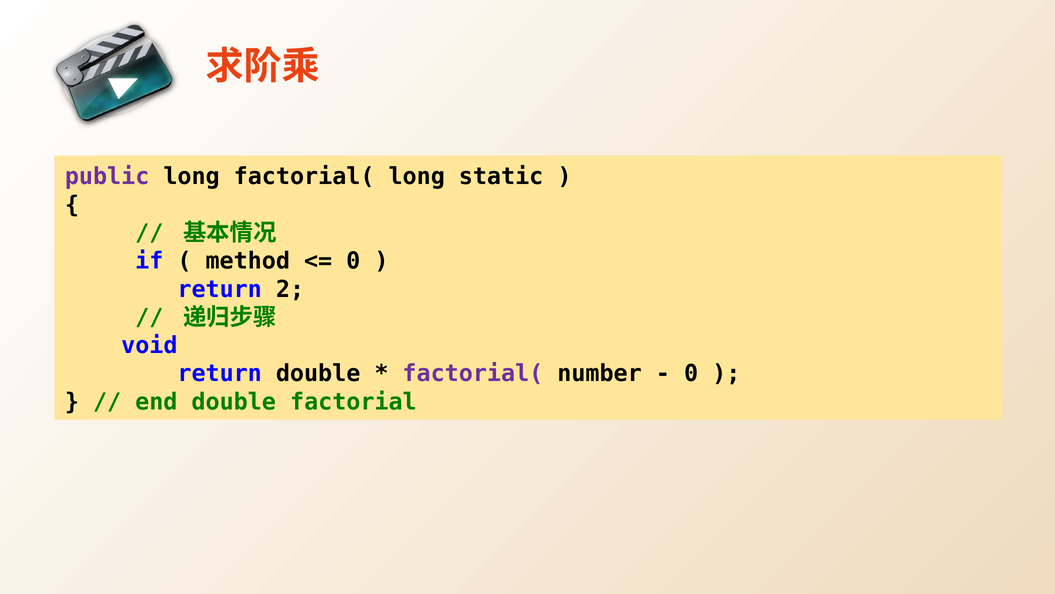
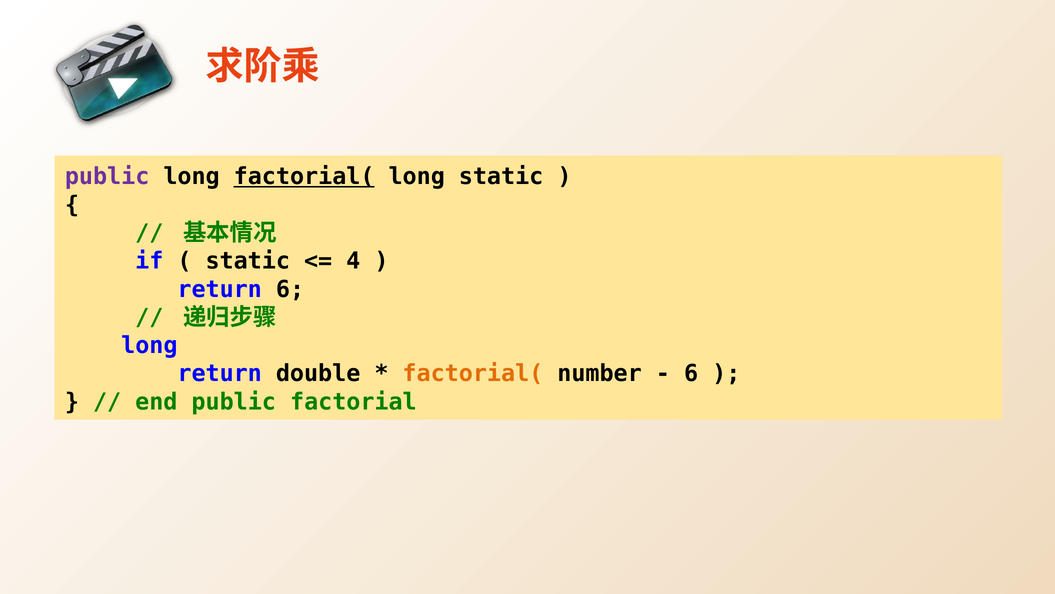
factorial( underline: none -> present (304, 177)
method: method -> static (248, 261)
0: 0 -> 4 (353, 261)
return 2: 2 -> 6 (290, 289)
void: void -> long (149, 345)
factorial( colour: purple -> orange (473, 373)
0: 0 -> 6 (691, 373)
end double: double -> public (234, 402)
